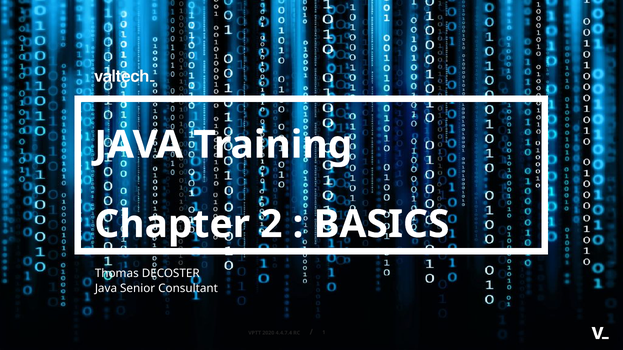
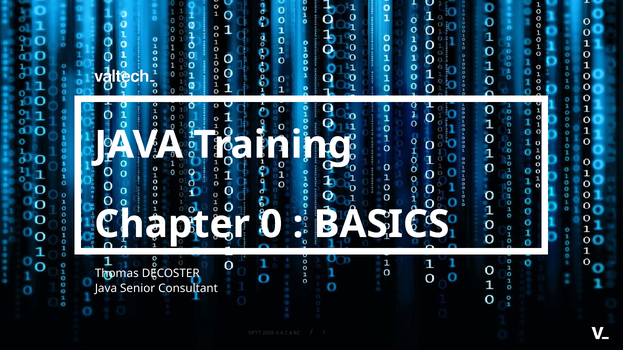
2: 2 -> 0 (271, 224)
